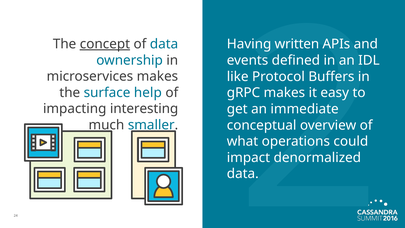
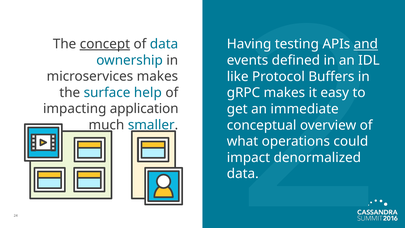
written: written -> testing (297, 44)
and underline: none -> present (366, 44)
interesting: interesting -> application (144, 109)
